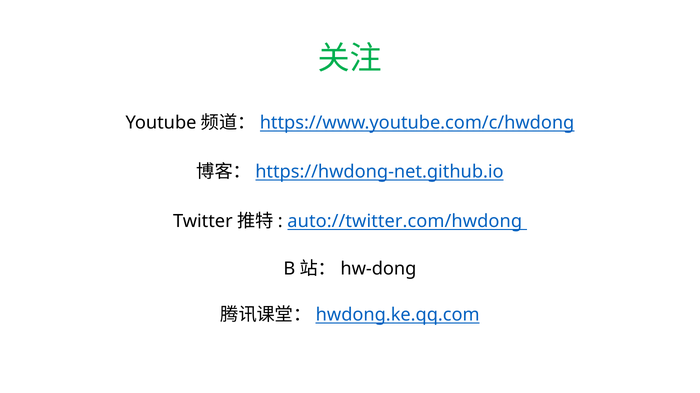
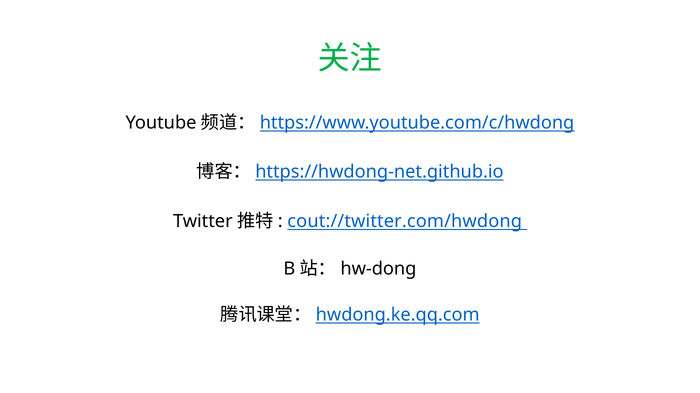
auto://twitter.com/hwdong: auto://twitter.com/hwdong -> cout://twitter.com/hwdong (405, 222)
